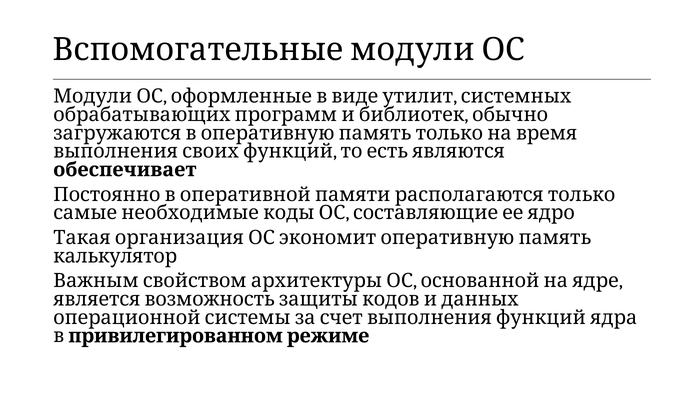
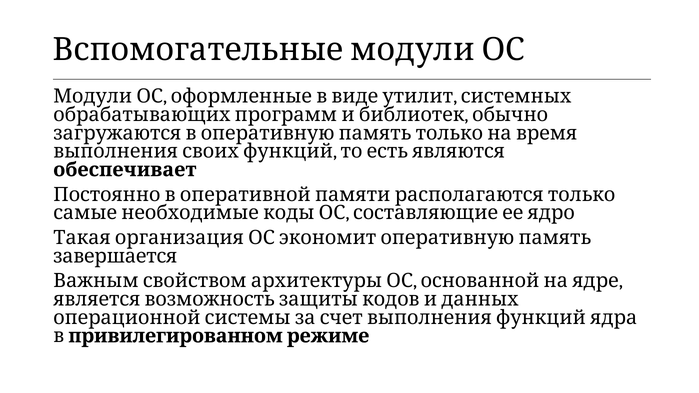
калькулятор: калькулятор -> завершается (115, 256)
